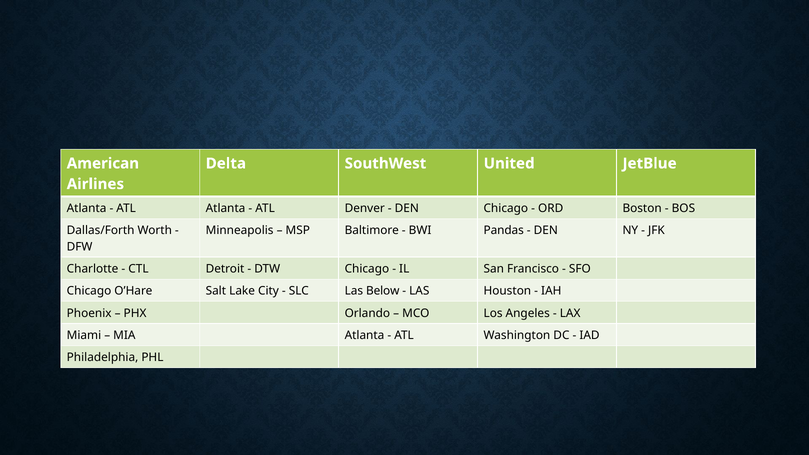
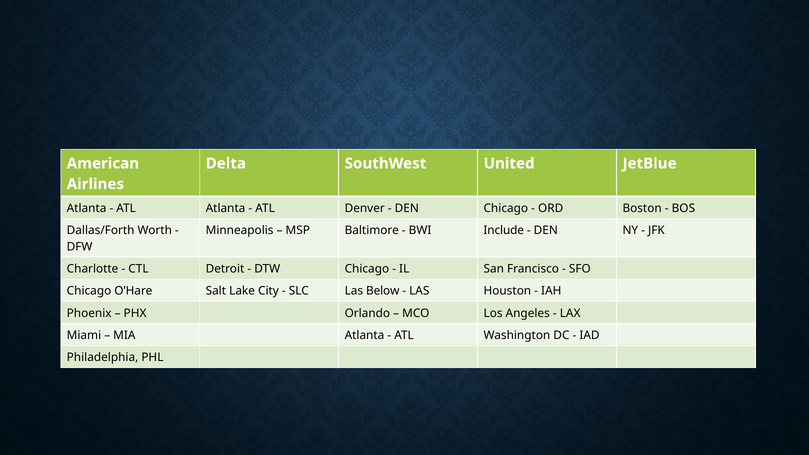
Pandas: Pandas -> Include (504, 231)
